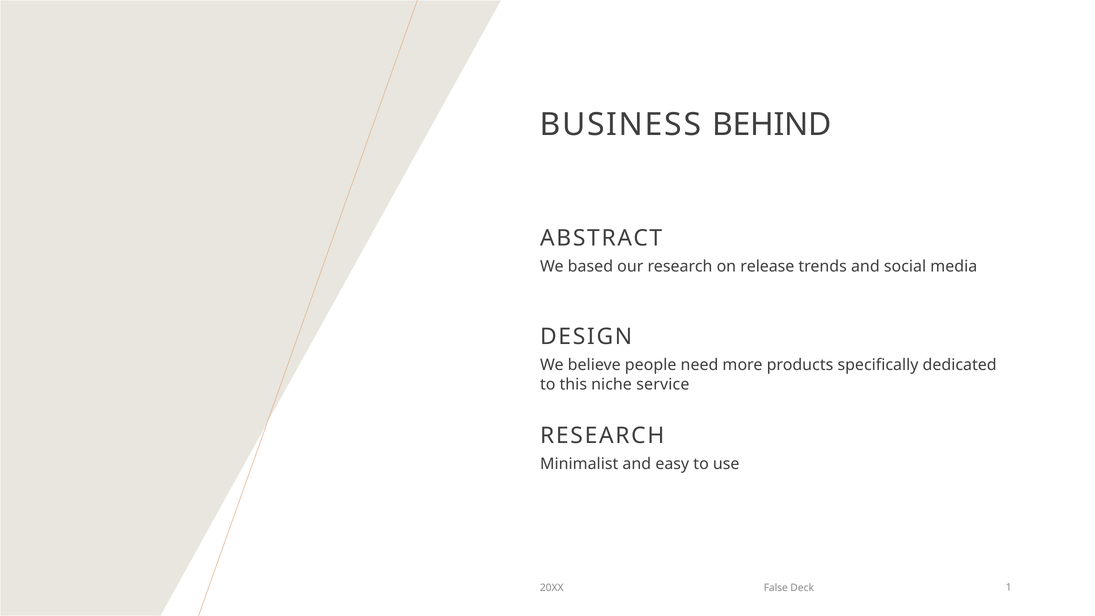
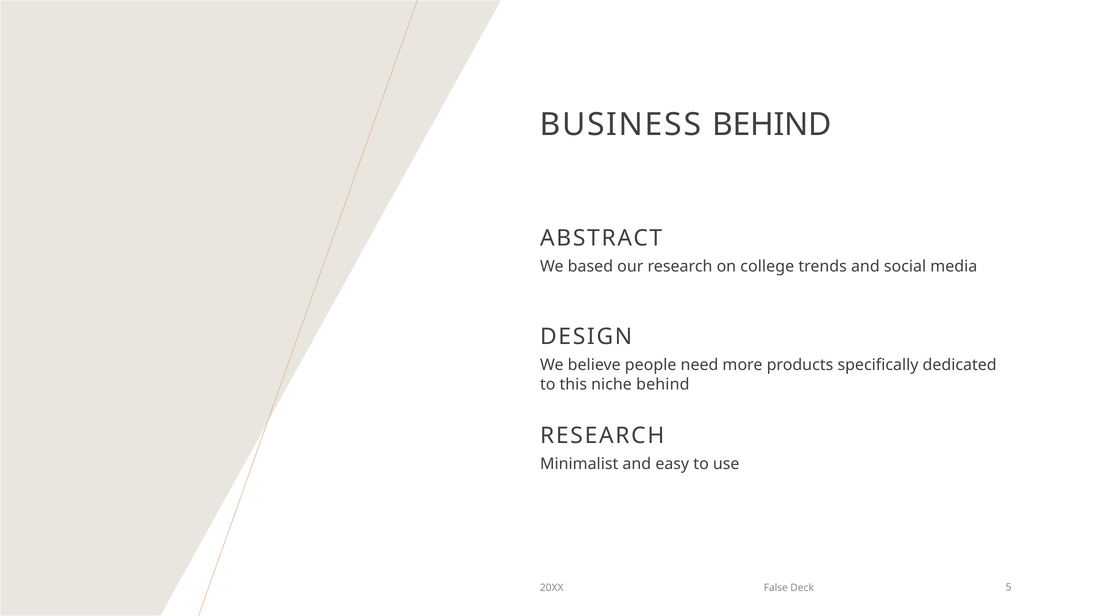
release: release -> college (767, 266)
niche service: service -> behind (663, 384)
1: 1 -> 5 (1009, 587)
